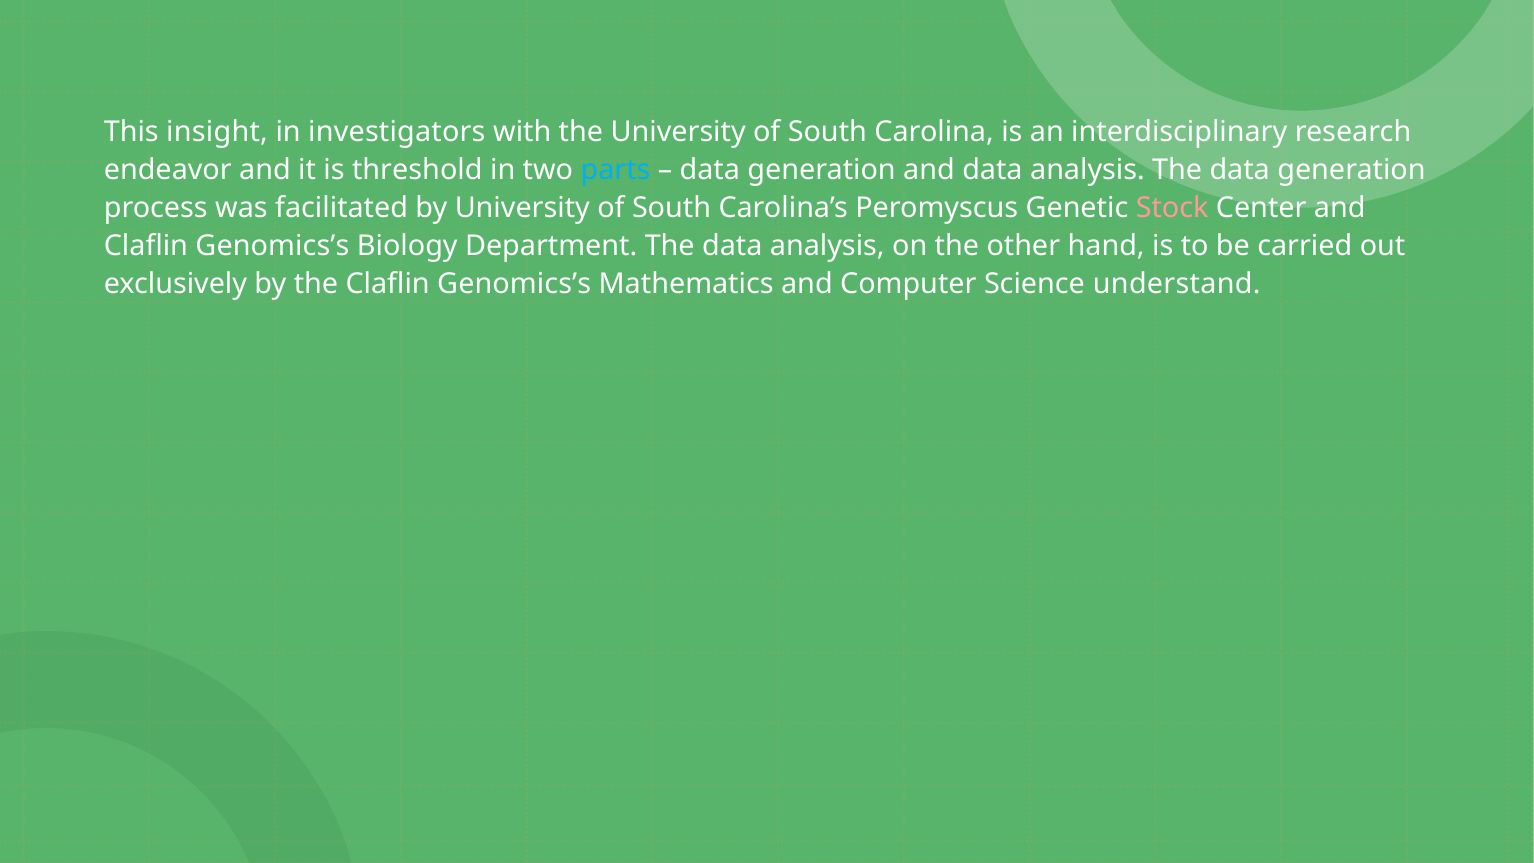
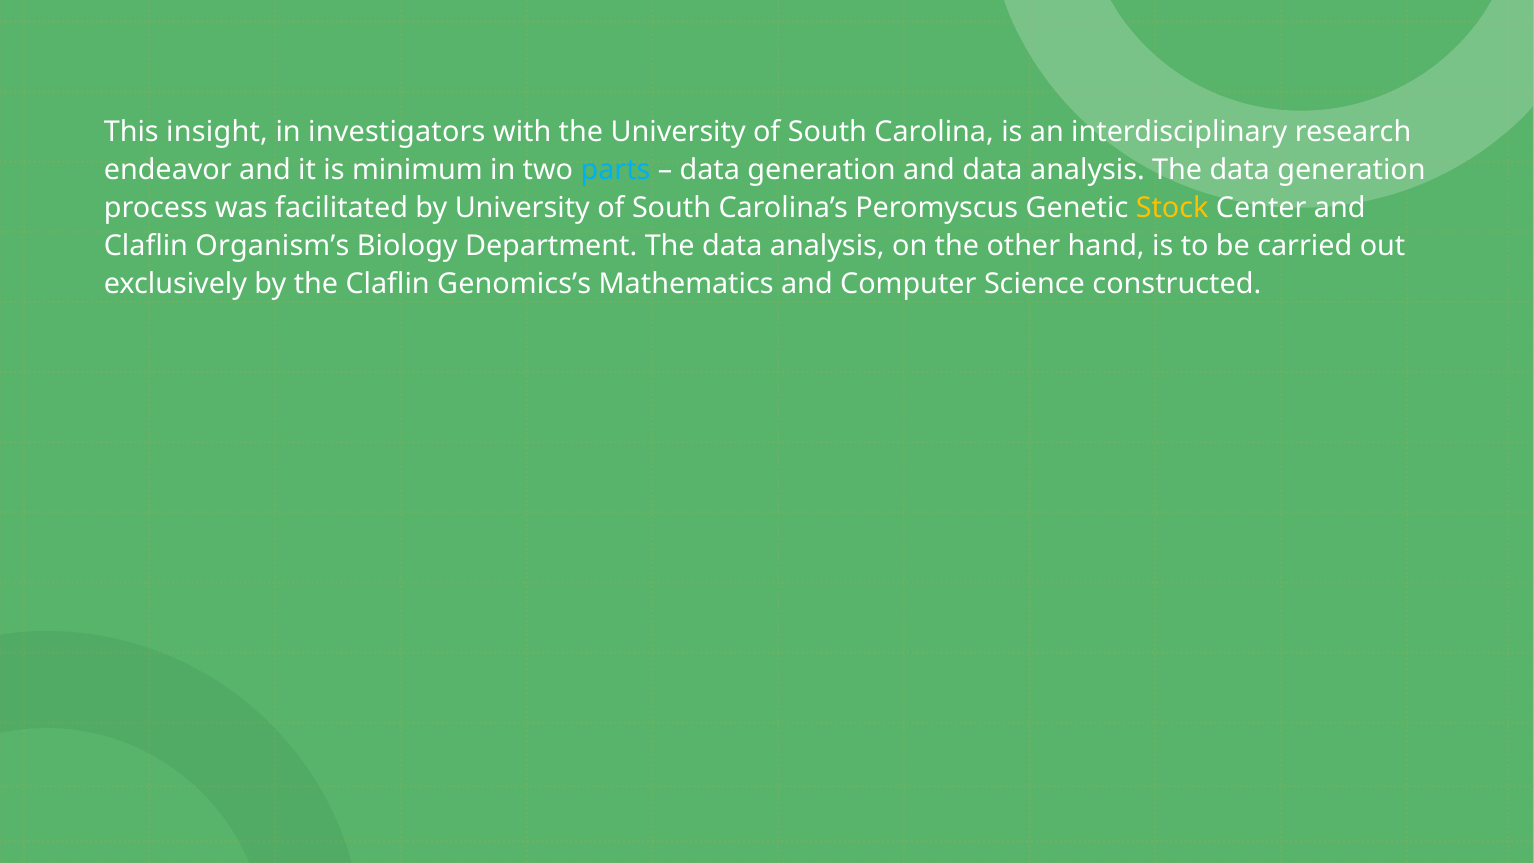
threshold: threshold -> minimum (417, 170)
Stock colour: pink -> yellow (1172, 208)
Genomics’s: Genomics’s -> Organism’s (272, 246)
understand: understand -> constructed (1177, 284)
